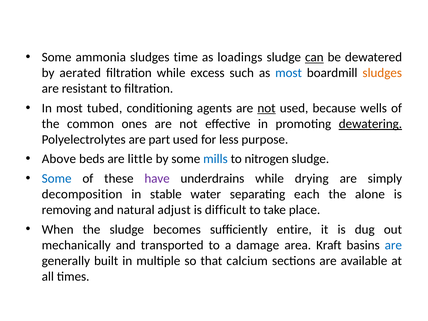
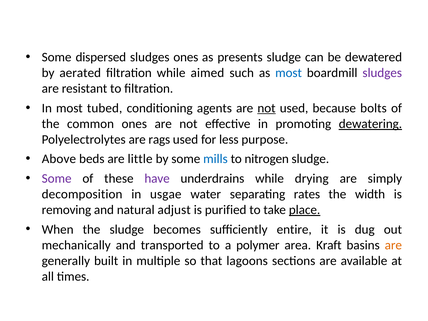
ammonia: ammonia -> dispersed (101, 57)
sludges time: time -> ones (186, 57)
loadings: loadings -> presents (240, 57)
can underline: present -> none (314, 57)
excess: excess -> aimed (207, 73)
sludges colour: orange -> purple (382, 73)
wells: wells -> bolts (374, 108)
part: part -> rags (159, 140)
Some colour: blue -> purple (57, 179)
stable: stable -> usgae (166, 194)
each: each -> rates (307, 194)
alone: alone -> width (370, 194)
difficult: difficult -> purified (226, 210)
place underline: none -> present (305, 210)
damage: damage -> polymer (258, 245)
are colour: blue -> orange (393, 245)
calcium: calcium -> lagoons (247, 261)
